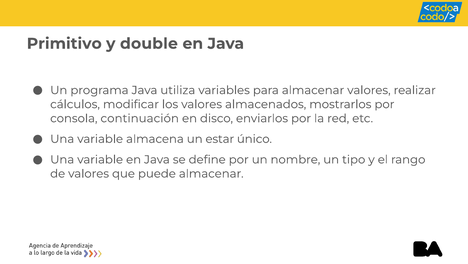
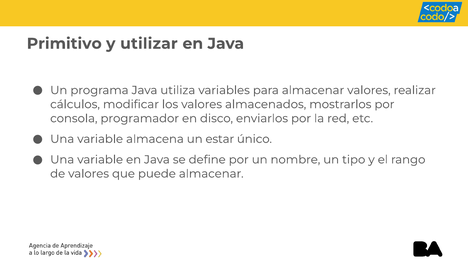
double: double -> utilizar (149, 43)
continuación: continuación -> programador (140, 118)
